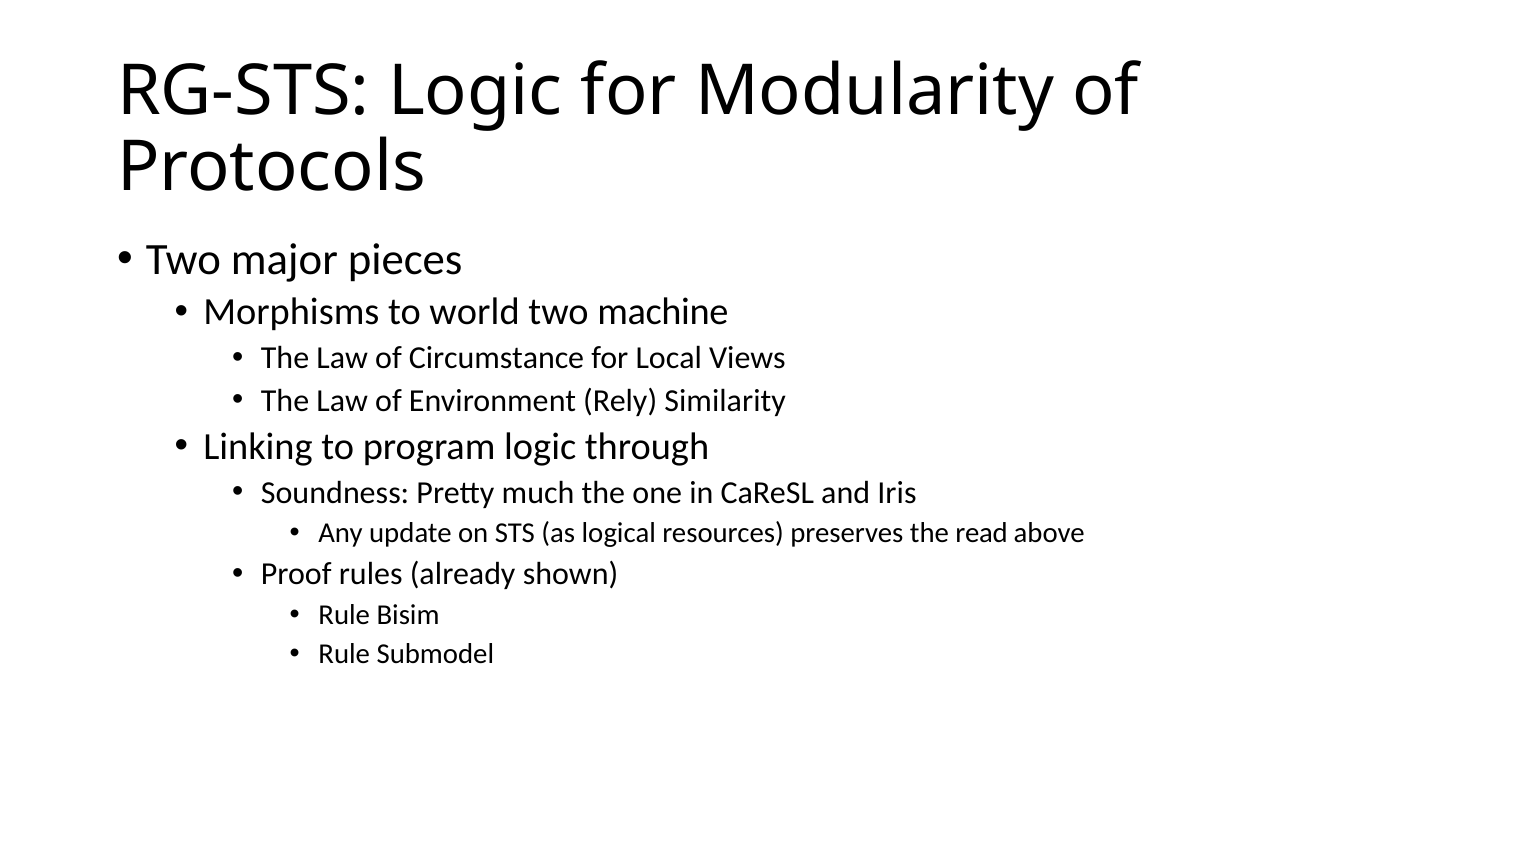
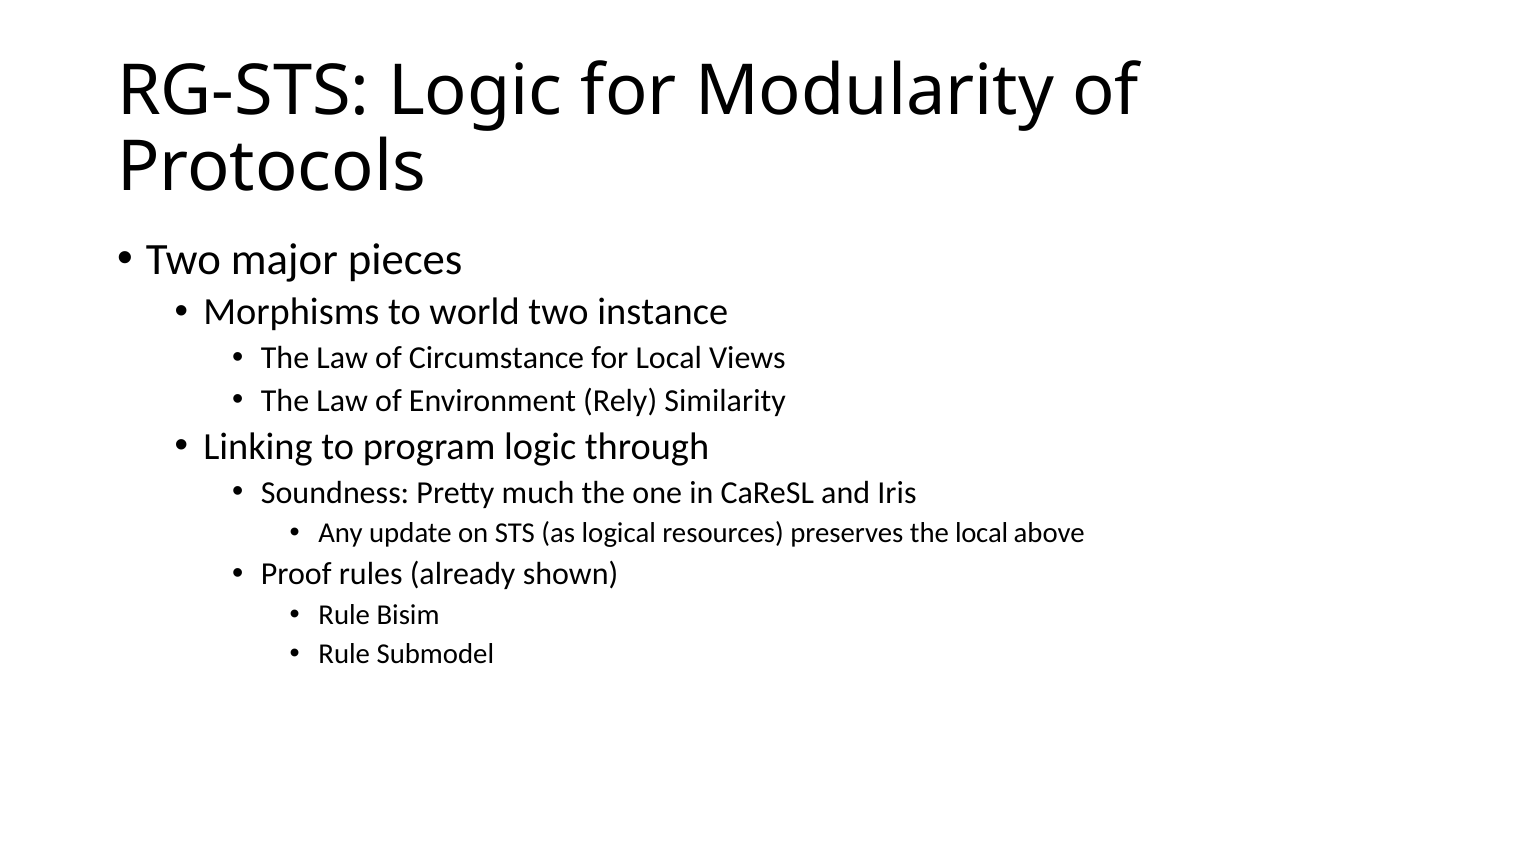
machine: machine -> instance (663, 312)
the read: read -> local (982, 534)
